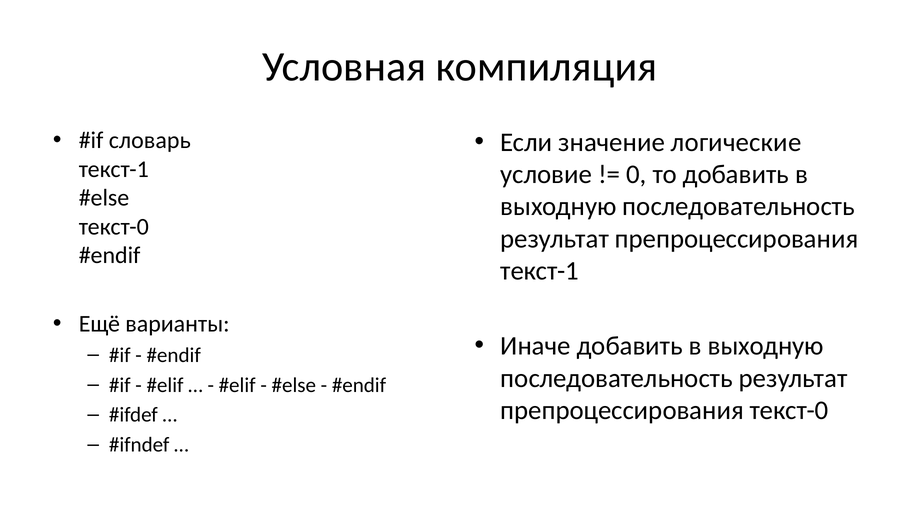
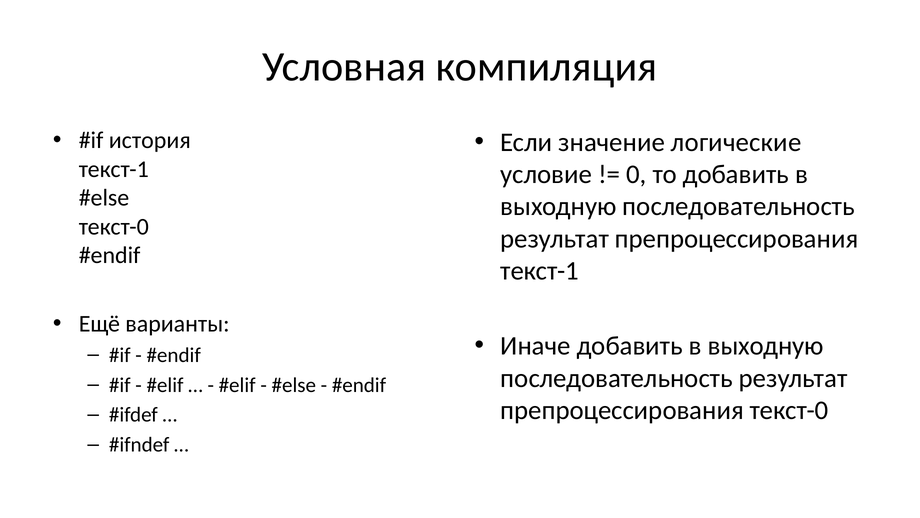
словарь: словарь -> история (150, 140)
